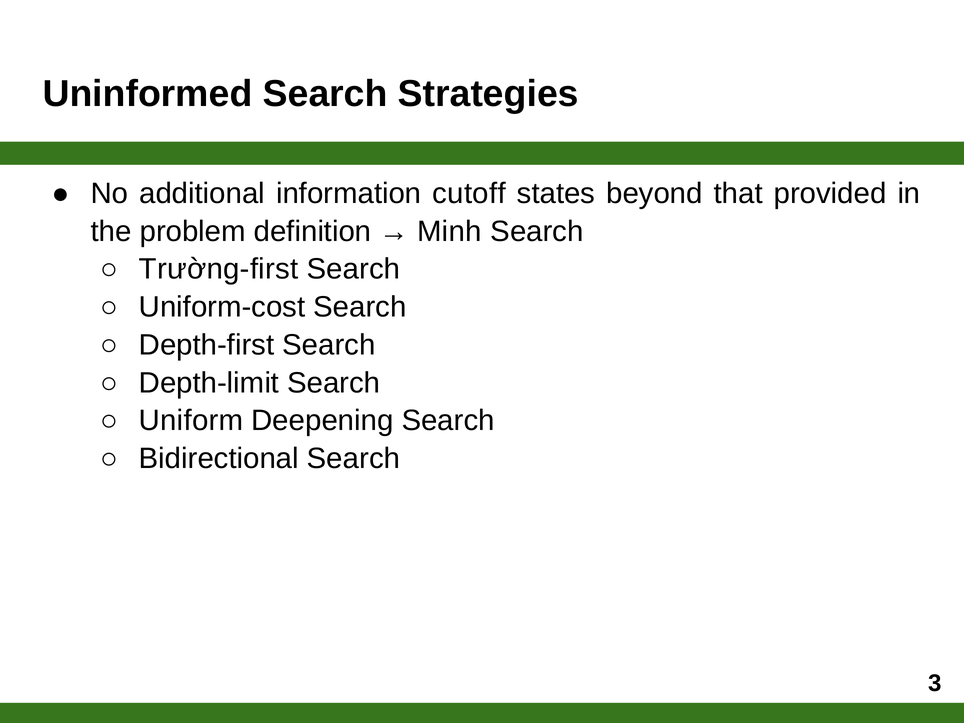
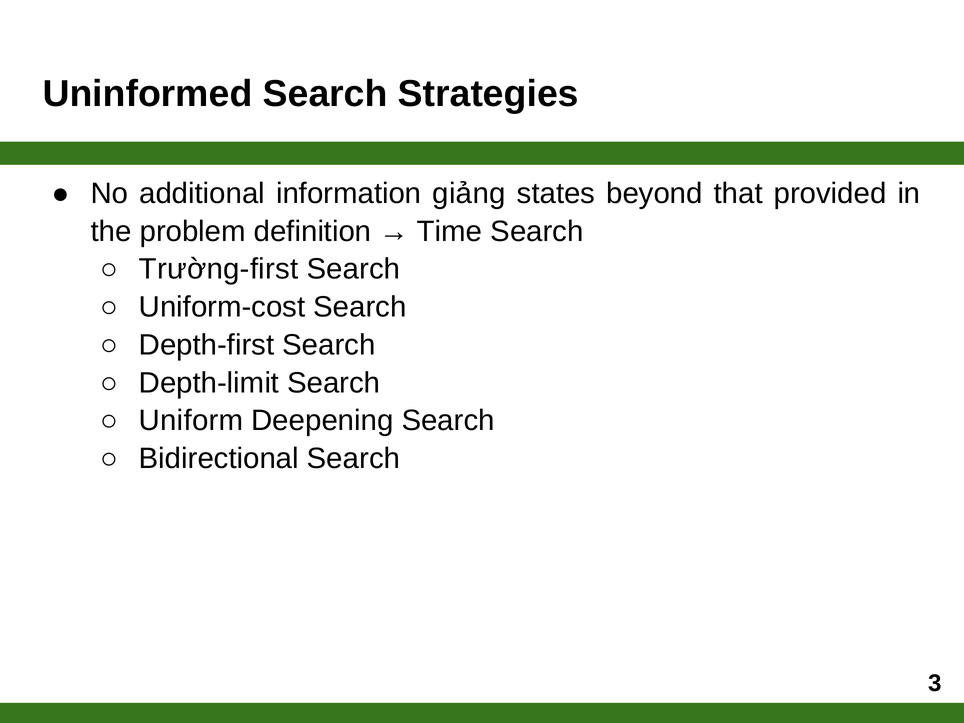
cutoff: cutoff -> giảng (469, 194)
Minh: Minh -> Time (450, 231)
